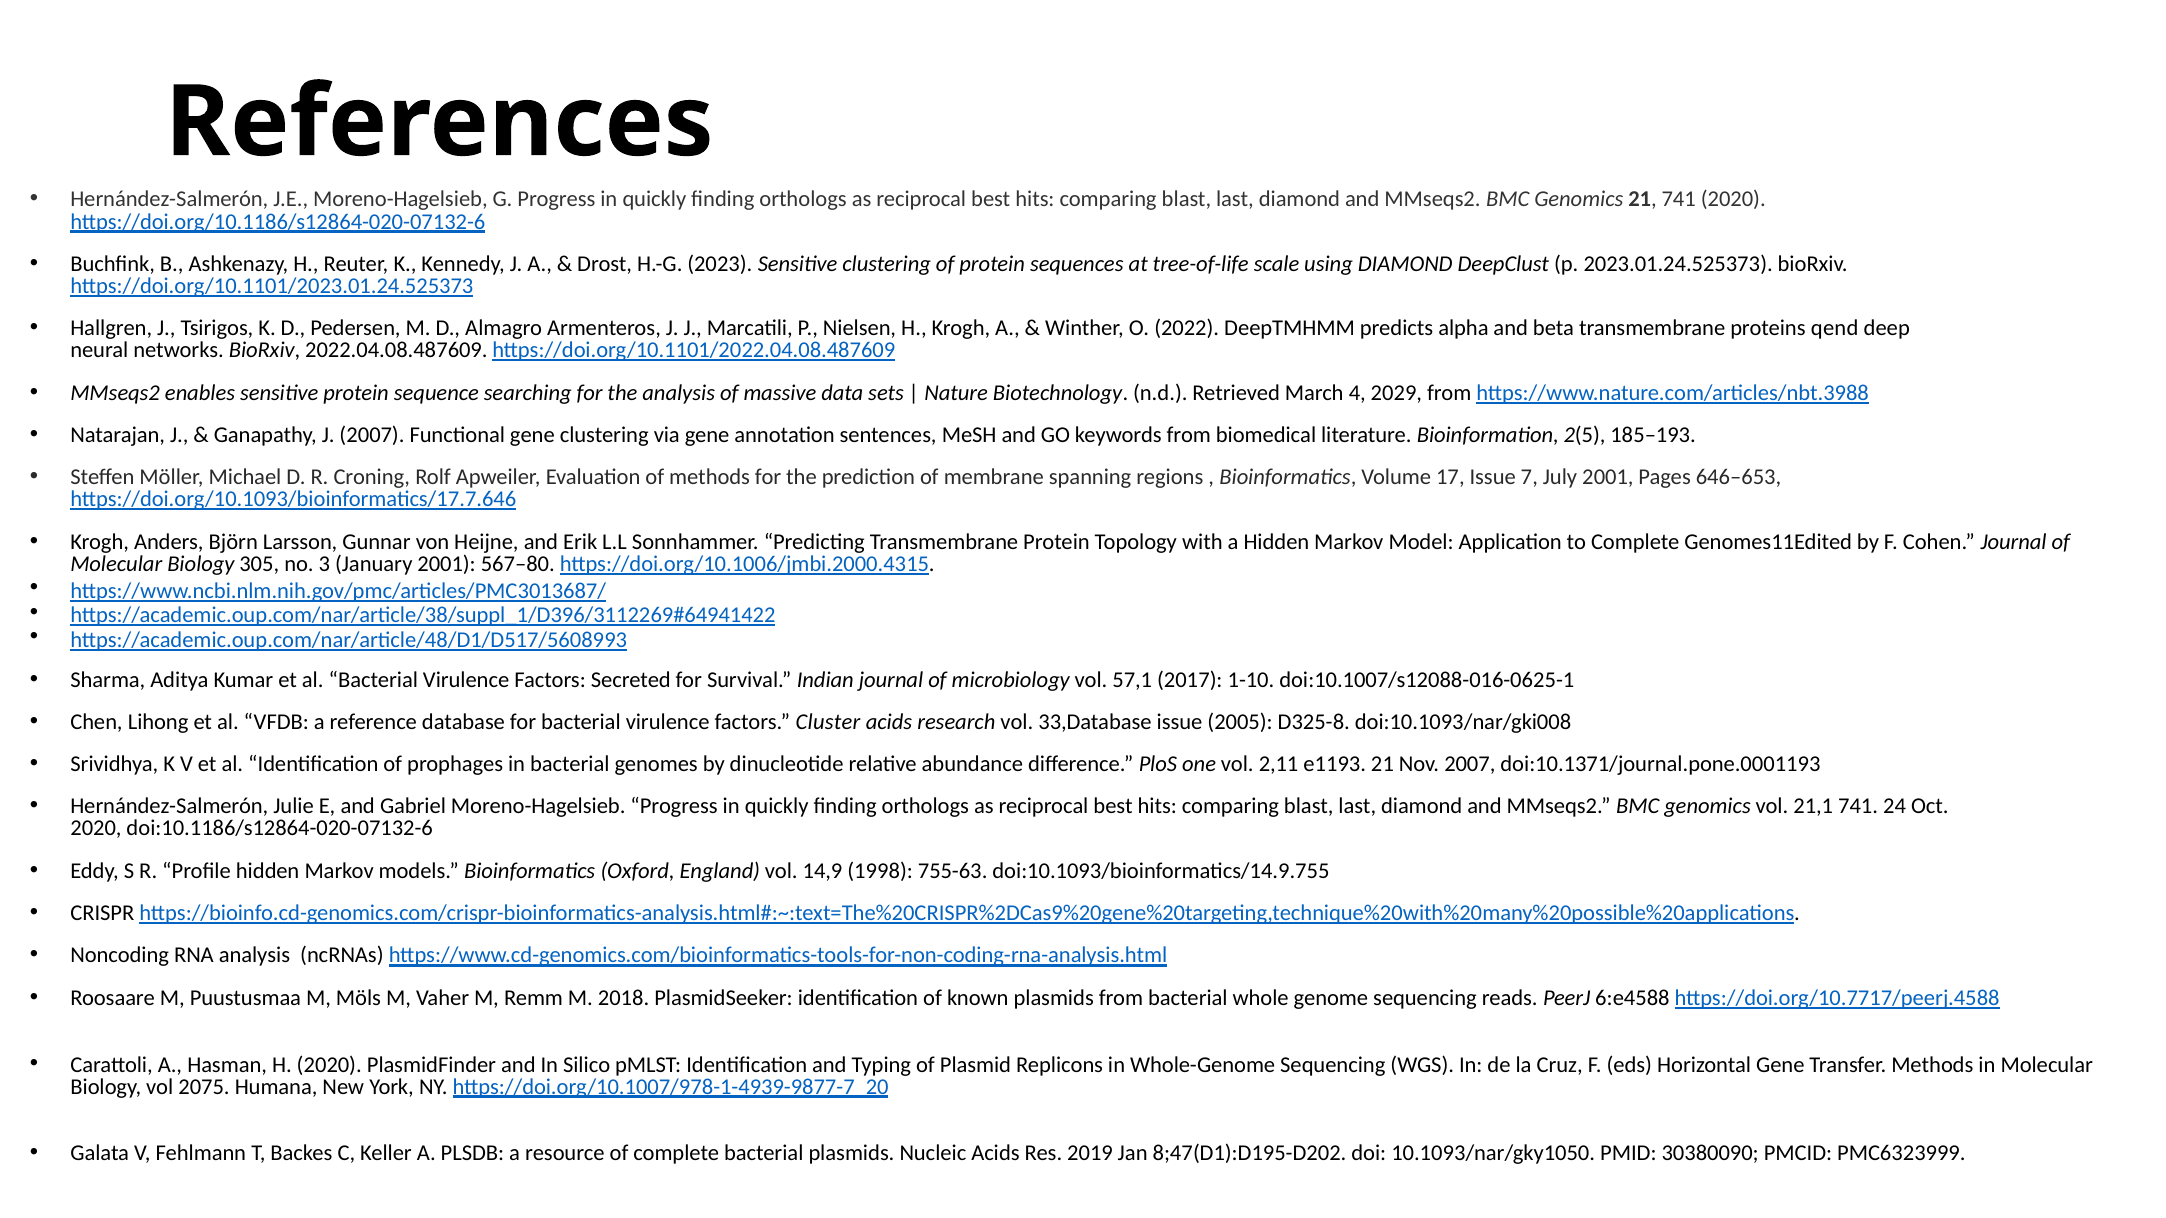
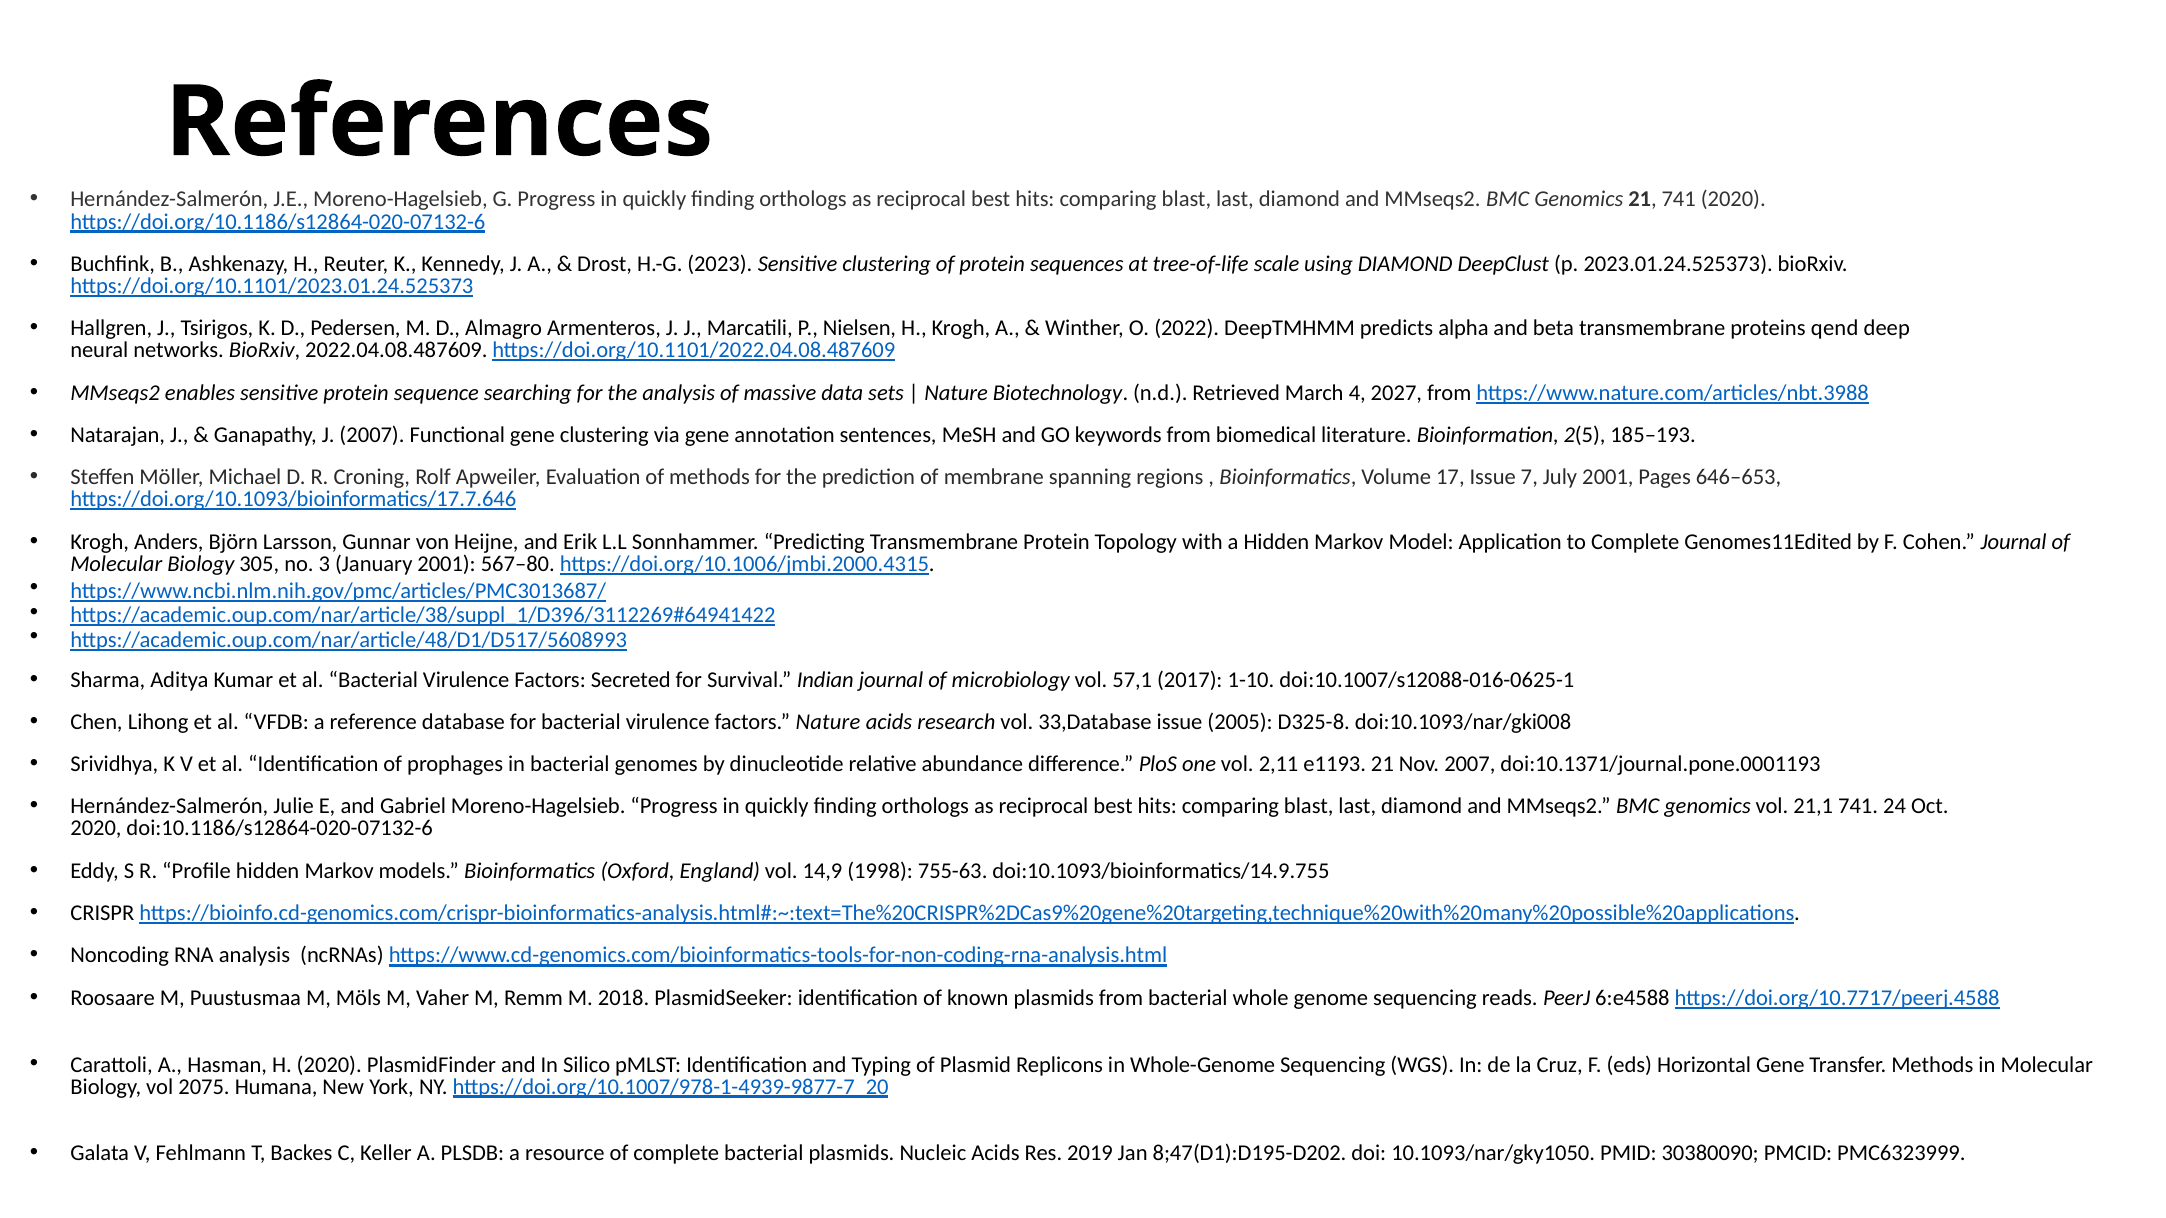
2029: 2029 -> 2027 (1396, 393)
factors Cluster: Cluster -> Nature (828, 722)
